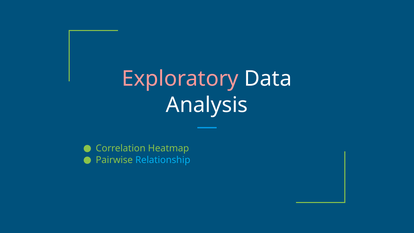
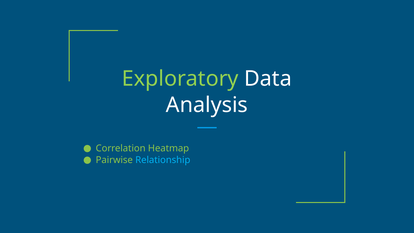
Exploratory colour: pink -> light green (180, 79)
